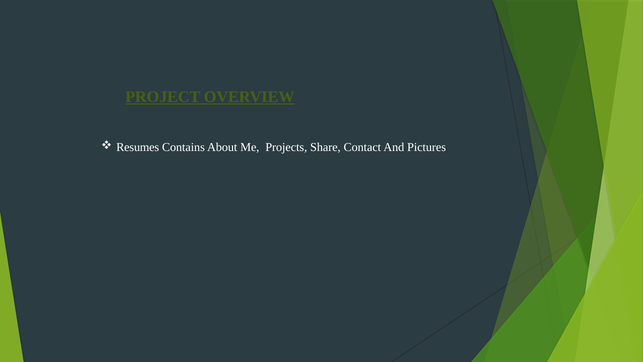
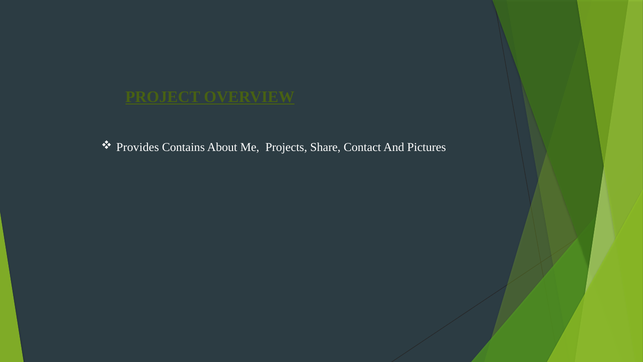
Resumes: Resumes -> Provides (138, 147)
